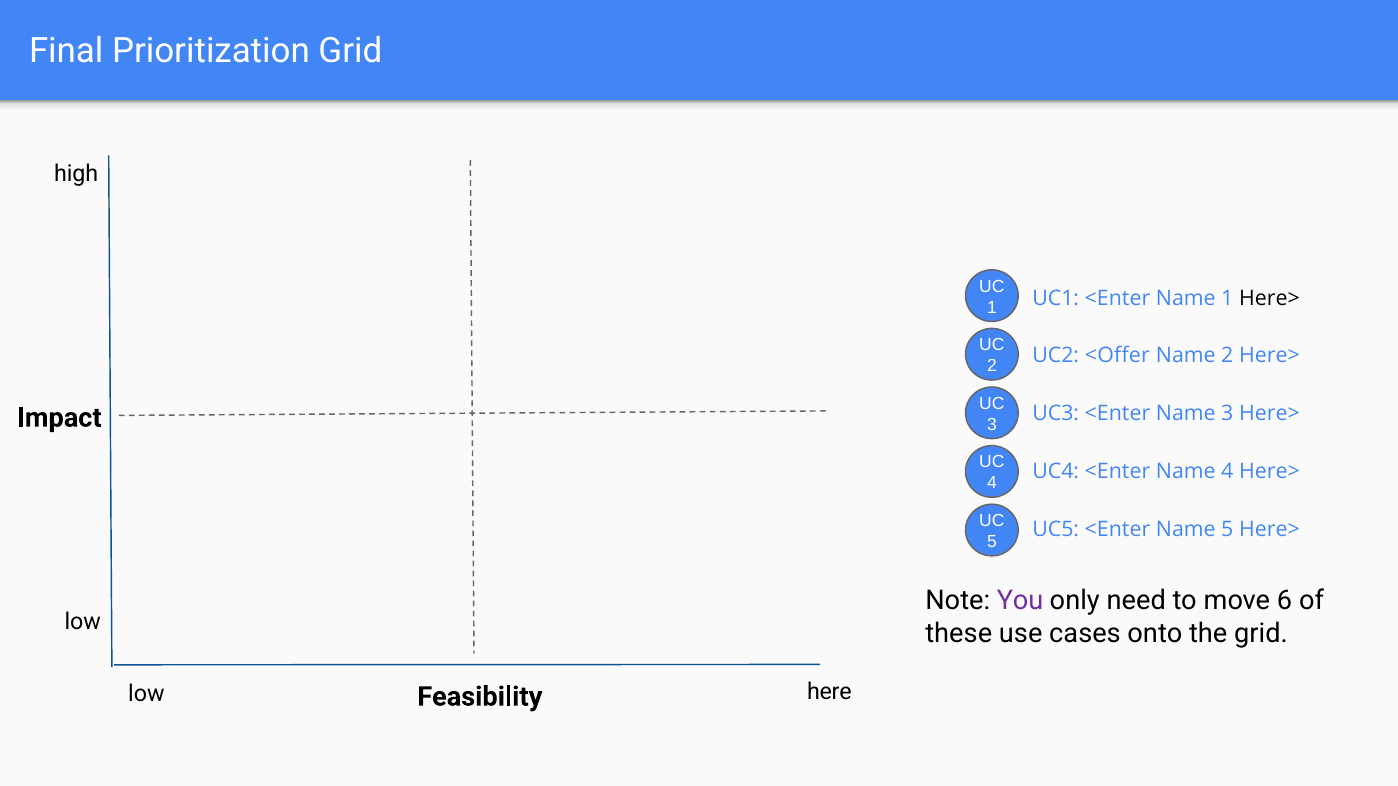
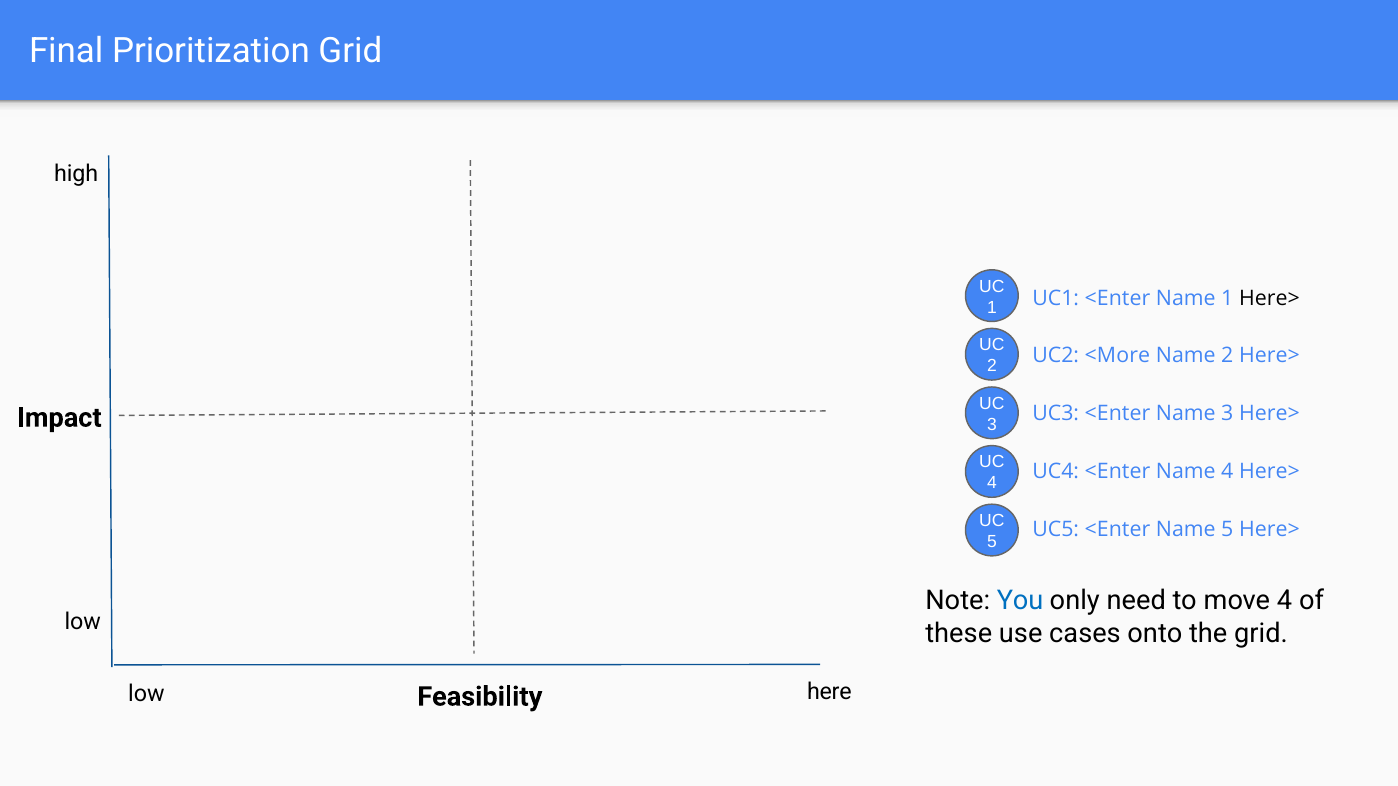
<Offer: <Offer -> <More (1117, 356)
You colour: purple -> blue (1020, 601)
move 6: 6 -> 4 (1285, 601)
